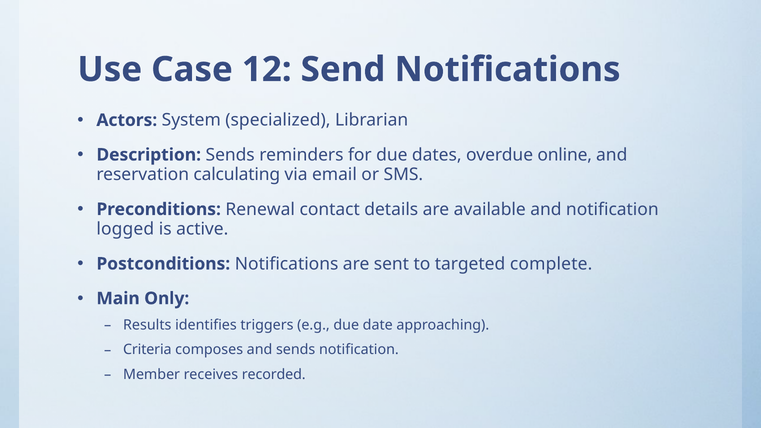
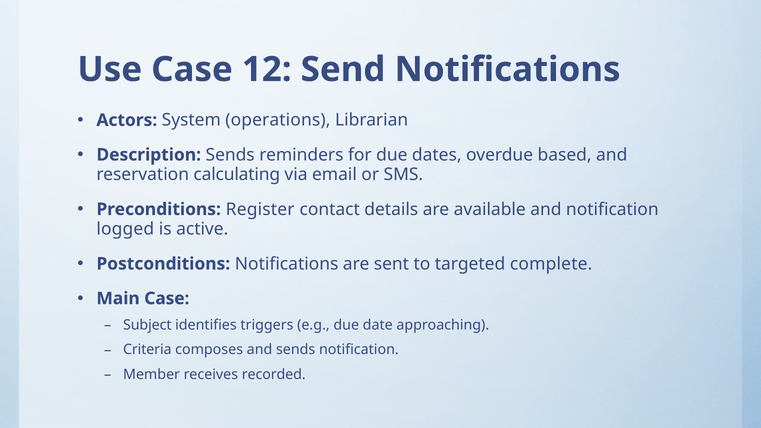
specialized: specialized -> operations (278, 120)
online: online -> based (565, 155)
Renewal: Renewal -> Register (260, 209)
Main Only: Only -> Case (167, 299)
Results: Results -> Subject (147, 325)
